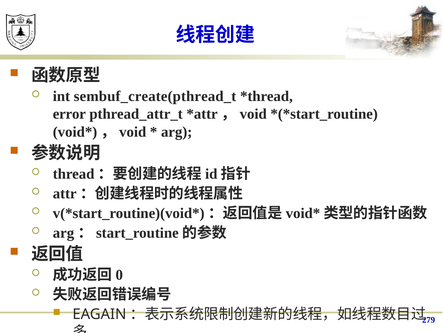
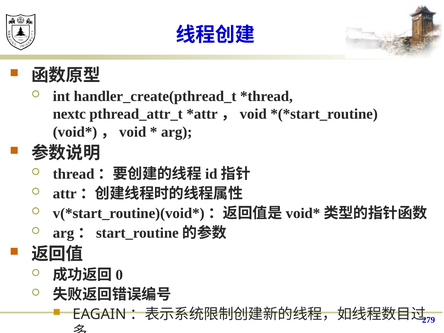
sembuf_create(pthread_t: sembuf_create(pthread_t -> handler_create(pthread_t (155, 96)
error: error -> nextc (69, 114)
